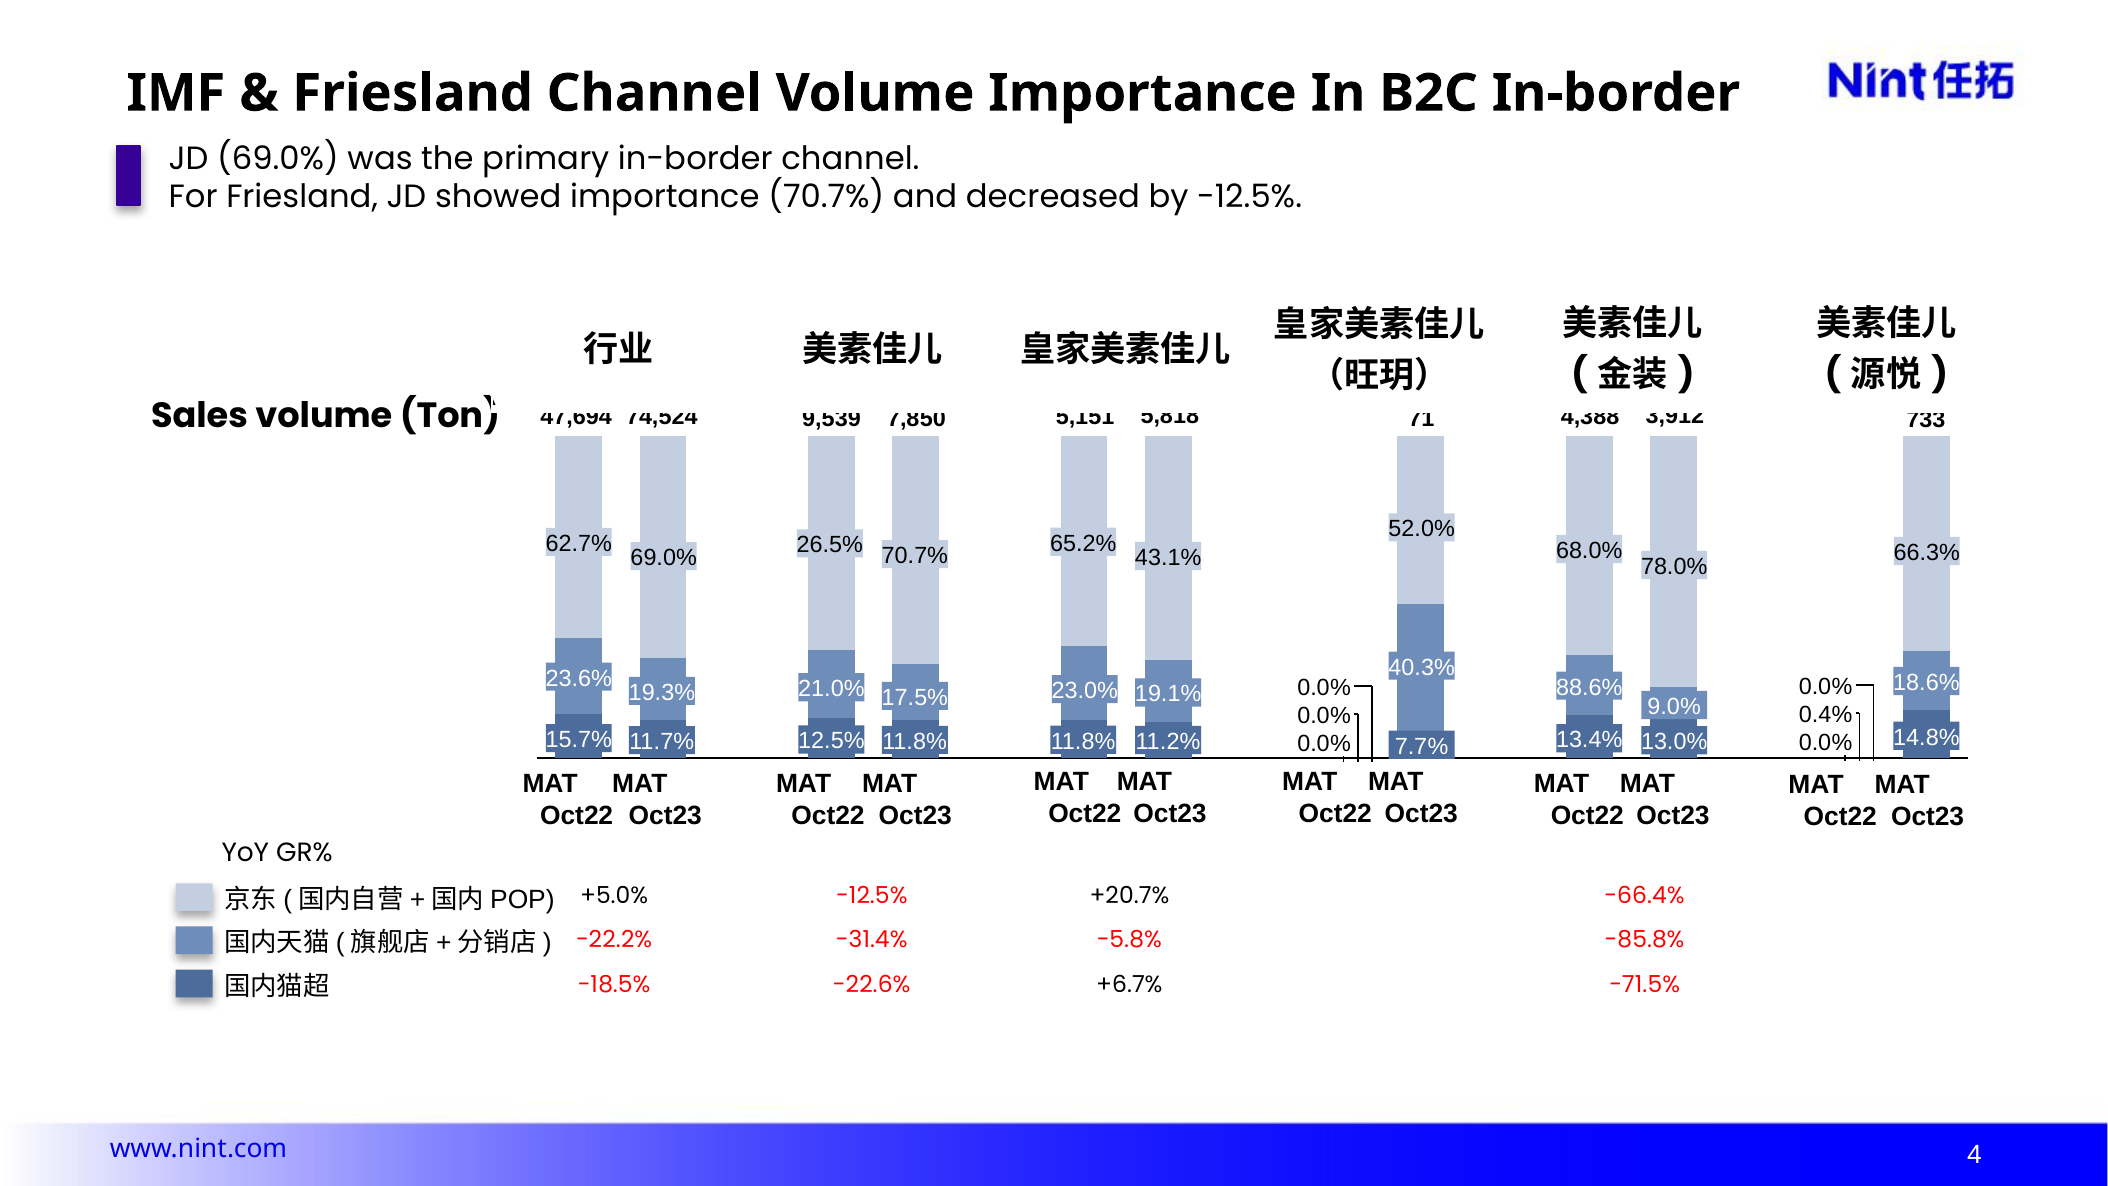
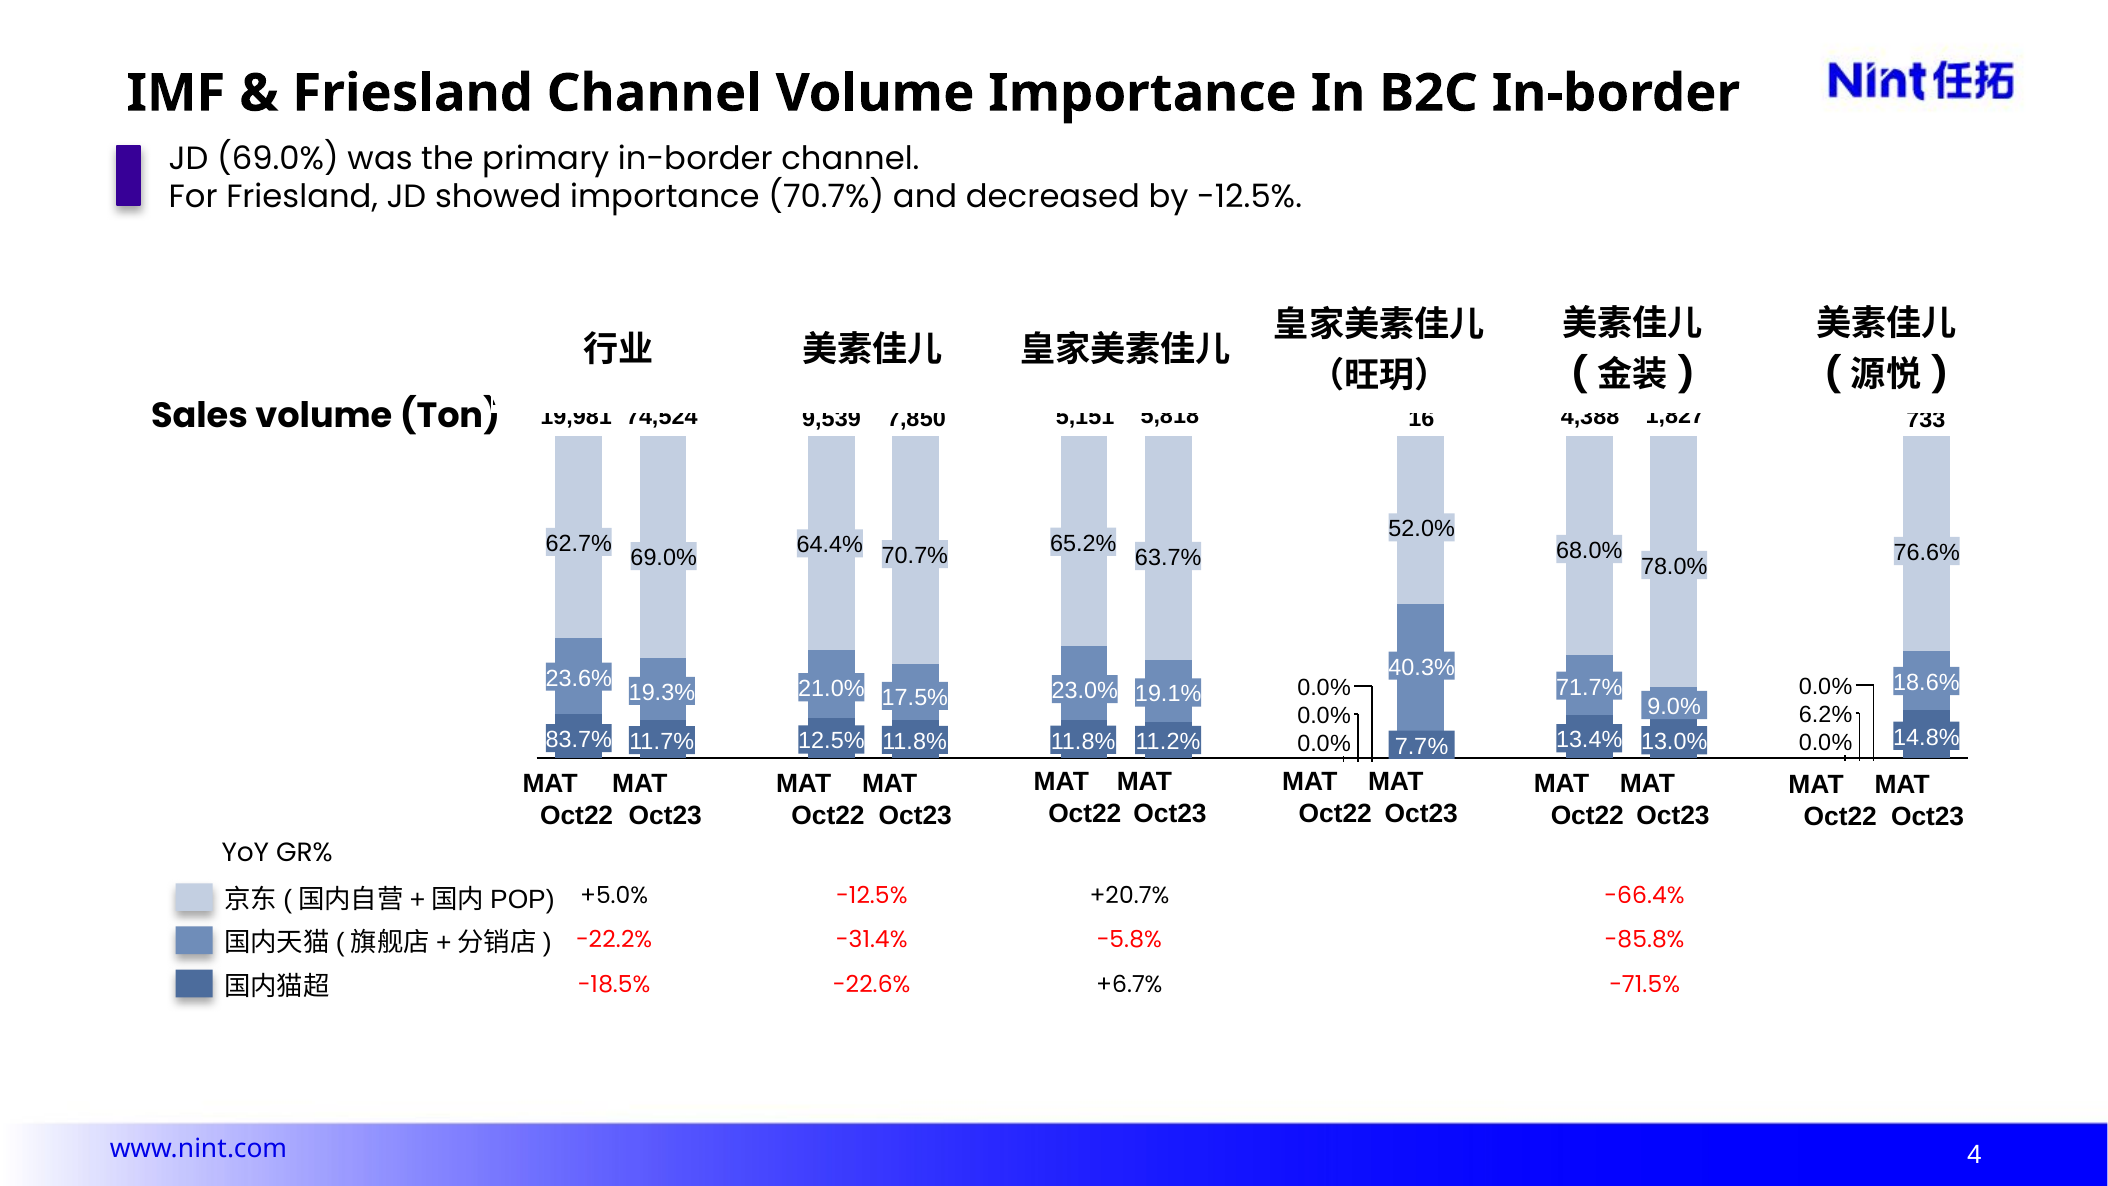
3,912: 3,912 -> 1,827 (1675, 415)
47,694: 47,694 -> 19,981 (576, 417)
71: 71 -> 16 (1421, 419)
26.5%: 26.5% -> 64.4% (830, 545)
66.3%: 66.3% -> 76.6% (1927, 553)
43.1%: 43.1% -> 63.7% (1168, 558)
88.6%: 88.6% -> 71.7% (1589, 687)
0.4%: 0.4% -> 6.2% (1826, 714)
15.7%: 15.7% -> 83.7% (579, 740)
